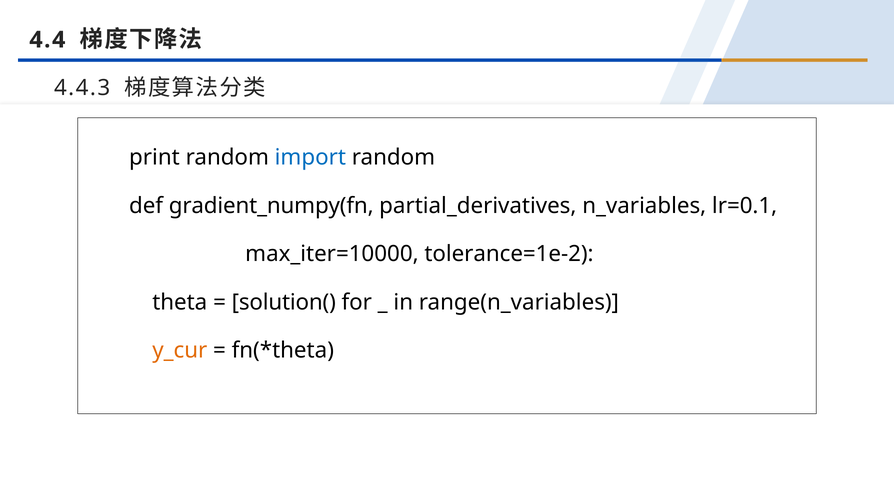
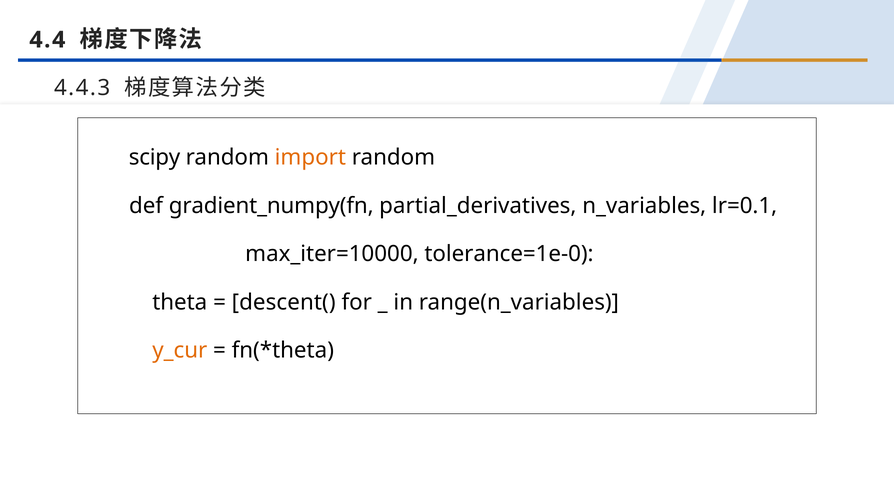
print: print -> scipy (155, 157)
import colour: blue -> orange (310, 157)
tolerance=1e-2: tolerance=1e-2 -> tolerance=1e-0 (509, 254)
solution(: solution( -> descent( (284, 302)
